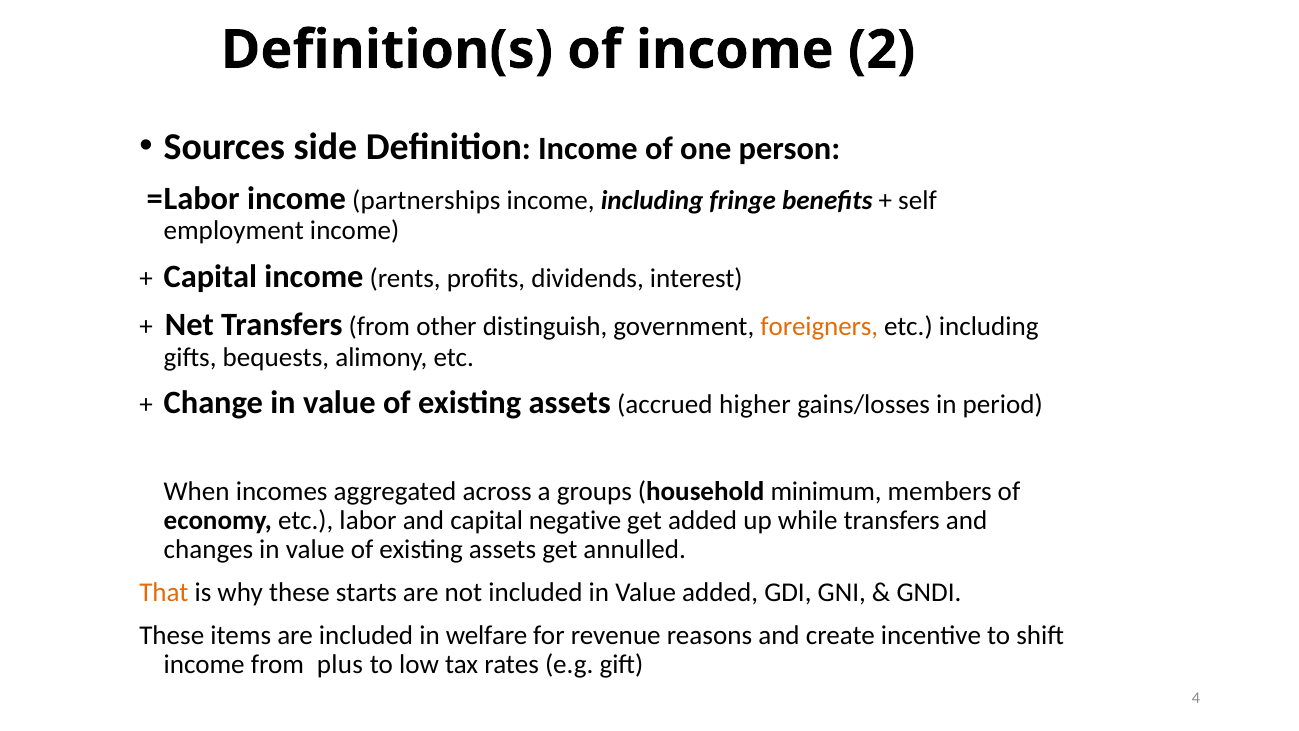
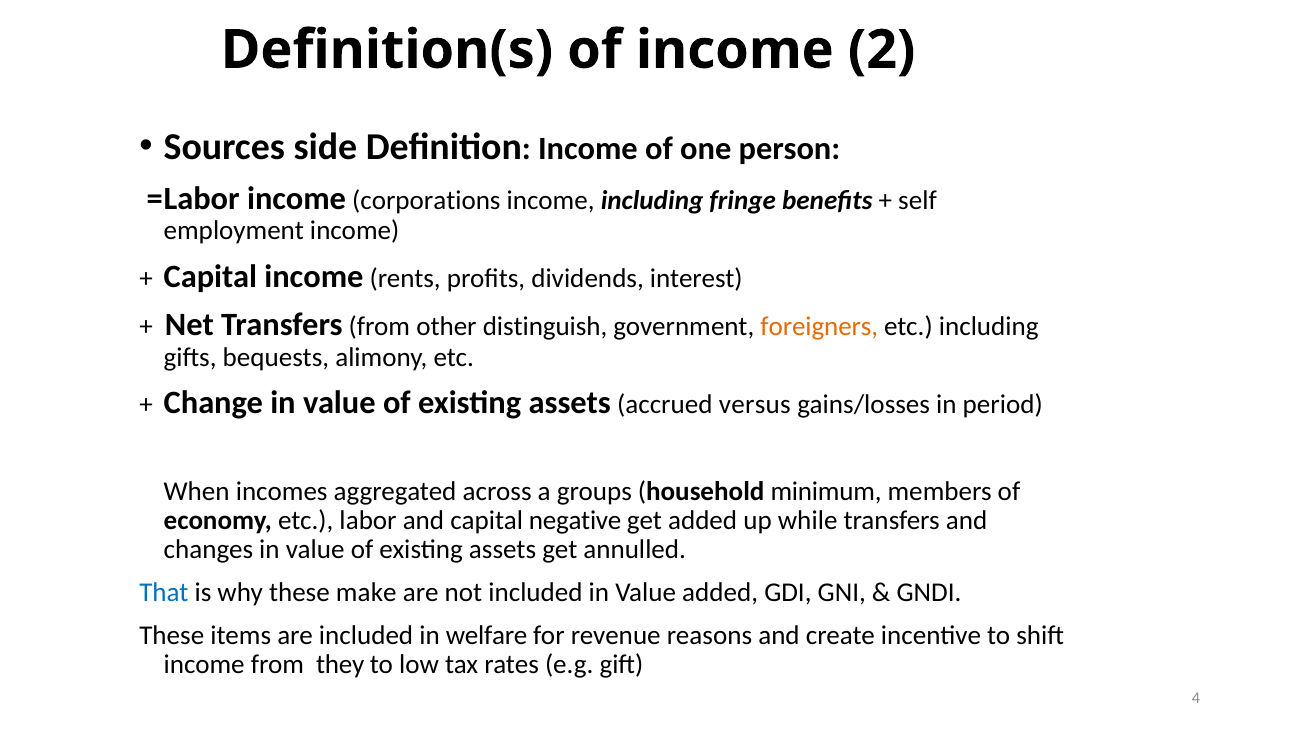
partnerships: partnerships -> corporations (426, 200)
higher: higher -> versus (755, 405)
That colour: orange -> blue (164, 593)
starts: starts -> make (366, 593)
plus: plus -> they (340, 665)
